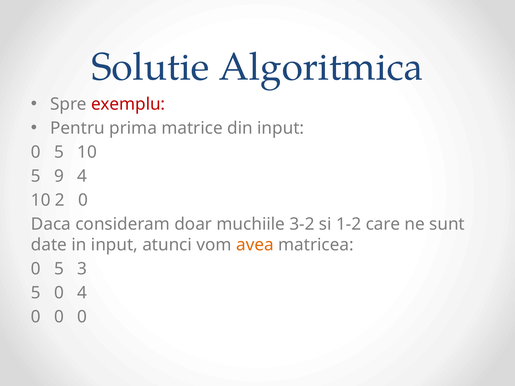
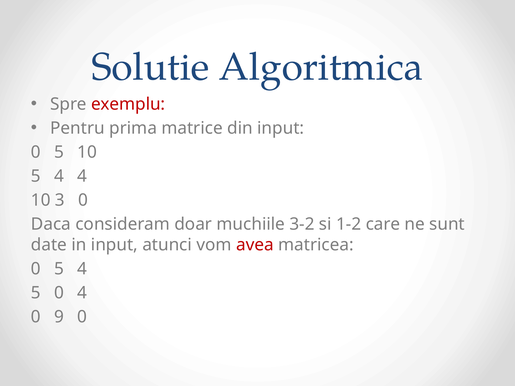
9: 9 -> 4 (59, 176)
2: 2 -> 3 (60, 200)
avea colour: orange -> red (255, 245)
0 5 3: 3 -> 4 (82, 269)
0: 0 -> 9 (59, 317)
